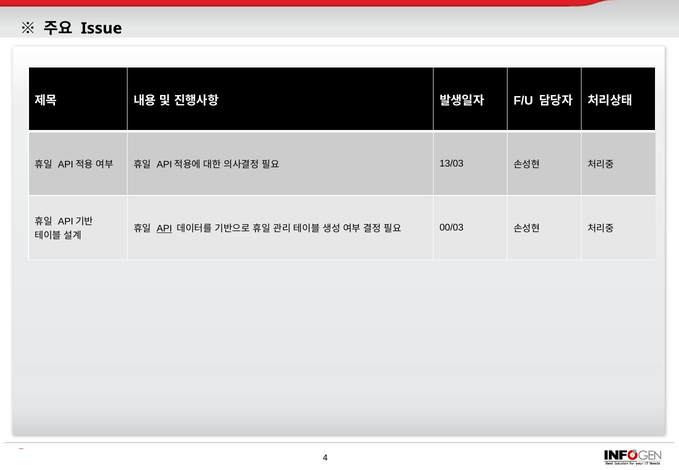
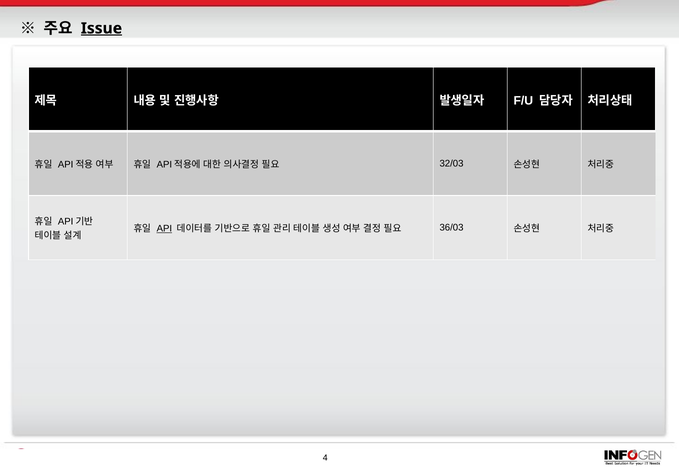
Issue underline: none -> present (101, 28)
13/03: 13/03 -> 32/03 (452, 164)
00/03: 00/03 -> 36/03 (452, 228)
